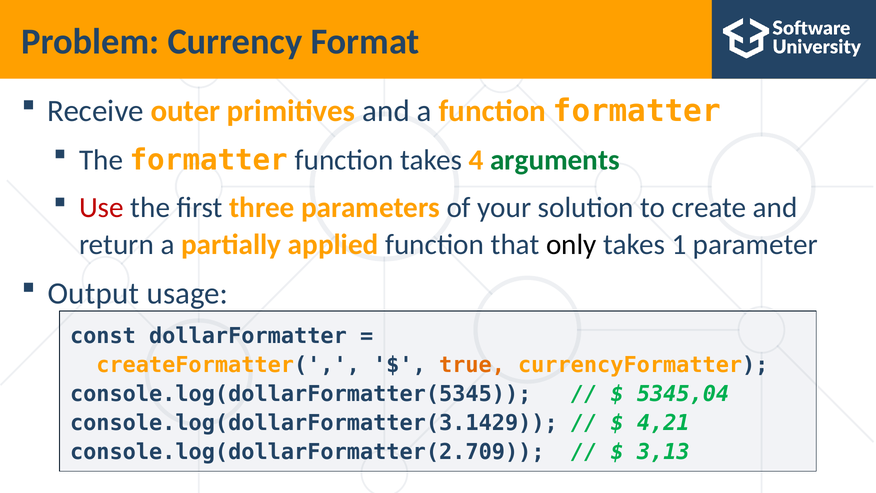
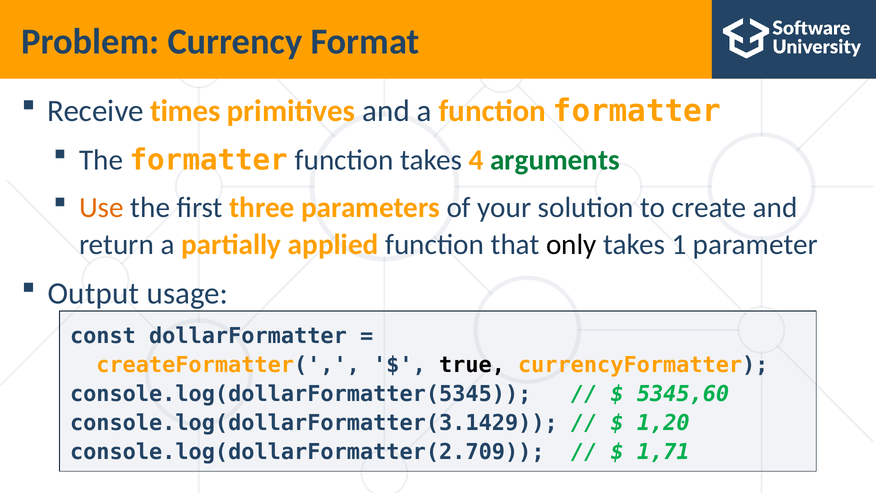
outer: outer -> times (185, 111)
Use colour: red -> orange (101, 208)
true colour: orange -> black (472, 365)
5345,04: 5345,04 -> 5345,60 (683, 394)
4,21: 4,21 -> 1,20 (663, 423)
3,13: 3,13 -> 1,71 (663, 452)
